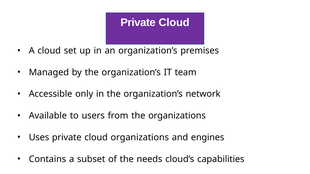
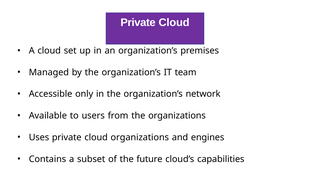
needs: needs -> future (150, 159)
